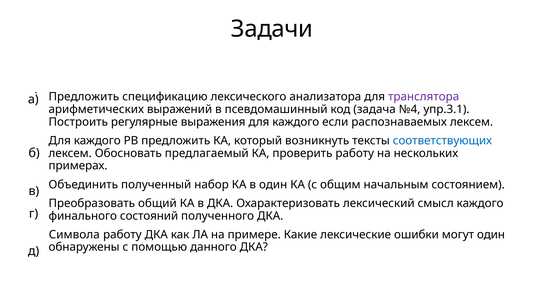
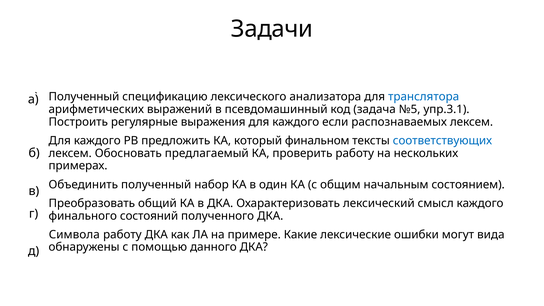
Предложить: Предложить -> Полученный (84, 97)
транслятора colour: purple -> blue (424, 97)
№4: №4 -> №5 (410, 109)
возникнуть: возникнуть -> финальном (317, 141)
могут один: один -> вида (491, 235)
